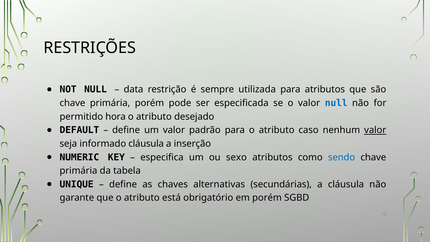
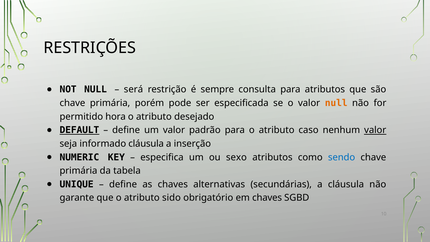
data: data -> será (133, 90)
utilizada: utilizada -> consulta (257, 90)
null colour: blue -> orange (336, 103)
DEFAULT underline: none -> present (79, 130)
está: está -> sido (171, 198)
em porém: porém -> chaves (267, 198)
